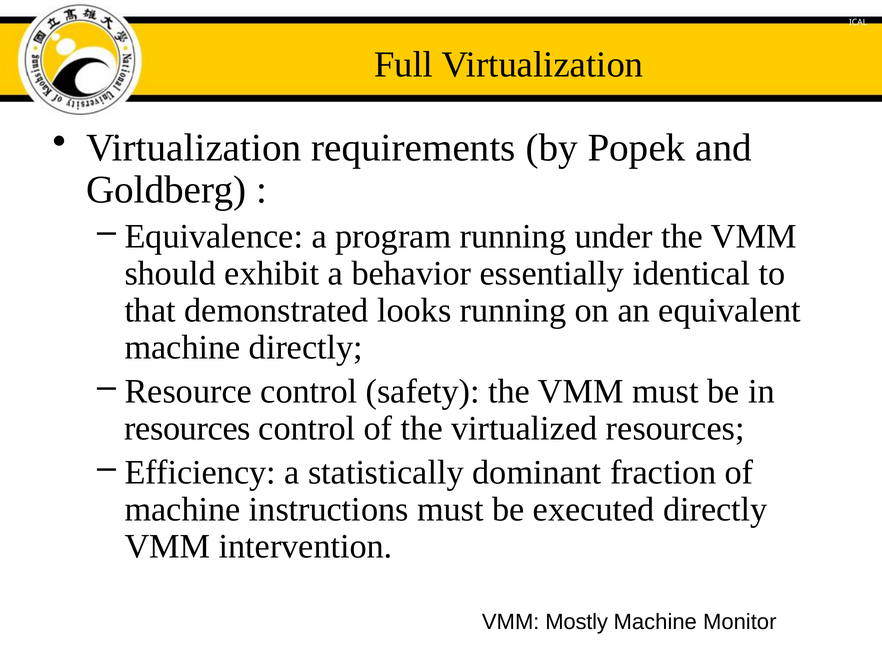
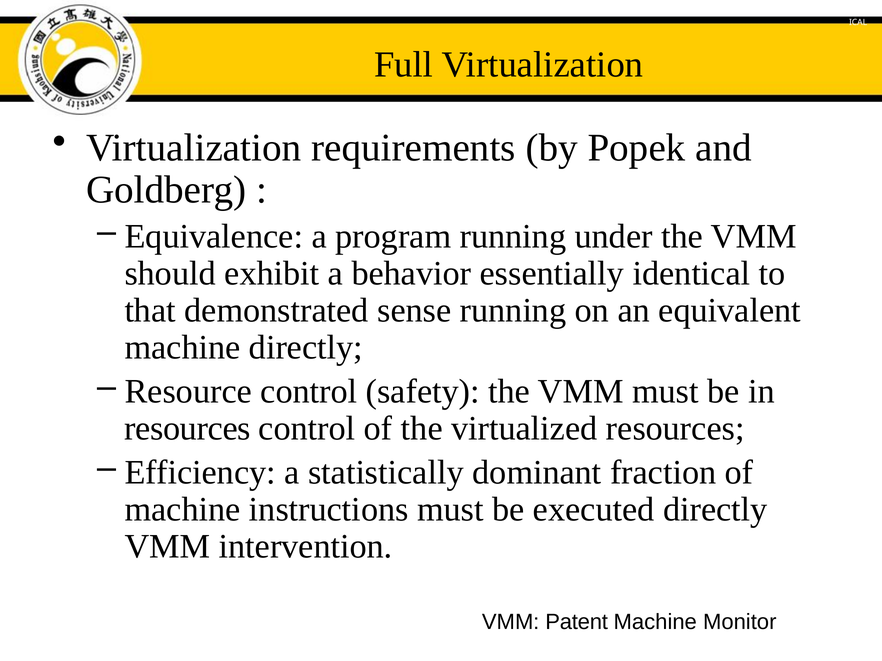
looks: looks -> sense (414, 311)
Mostly: Mostly -> Patent (577, 623)
